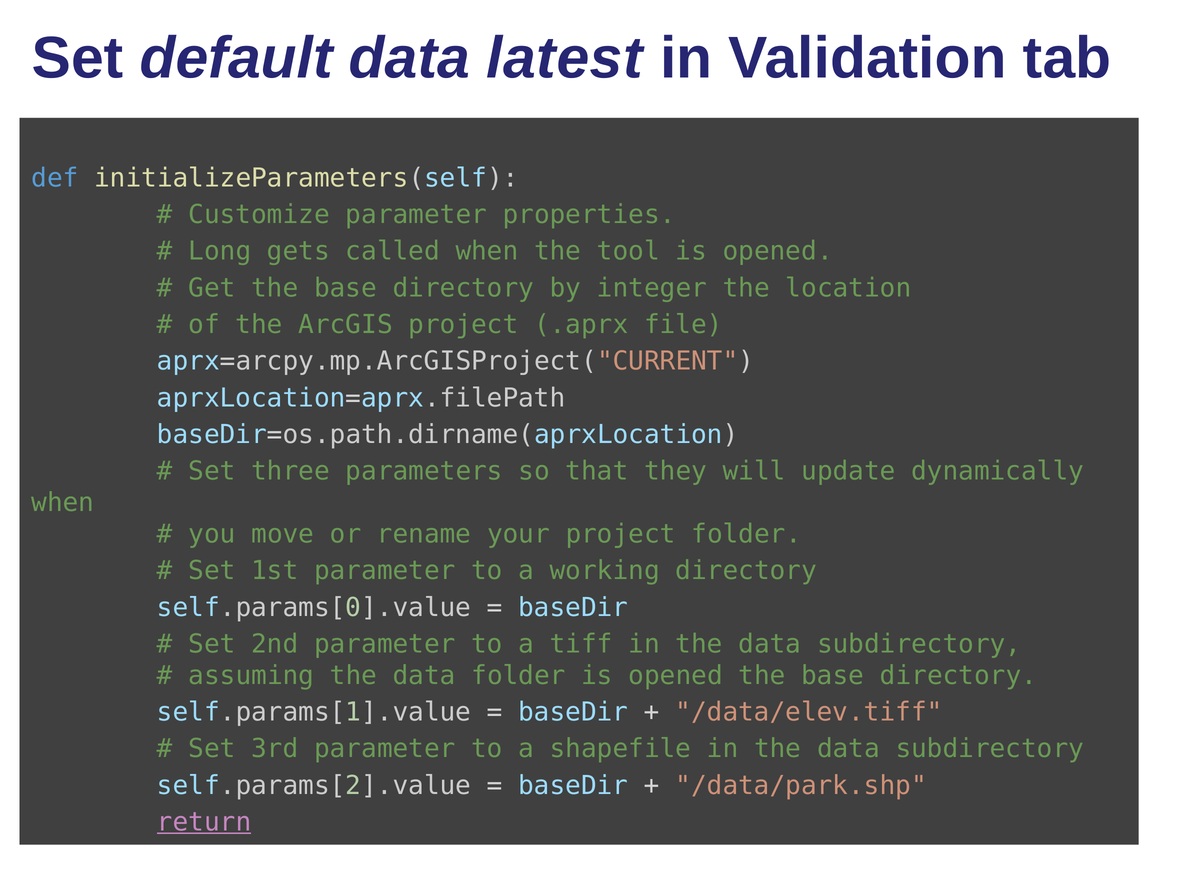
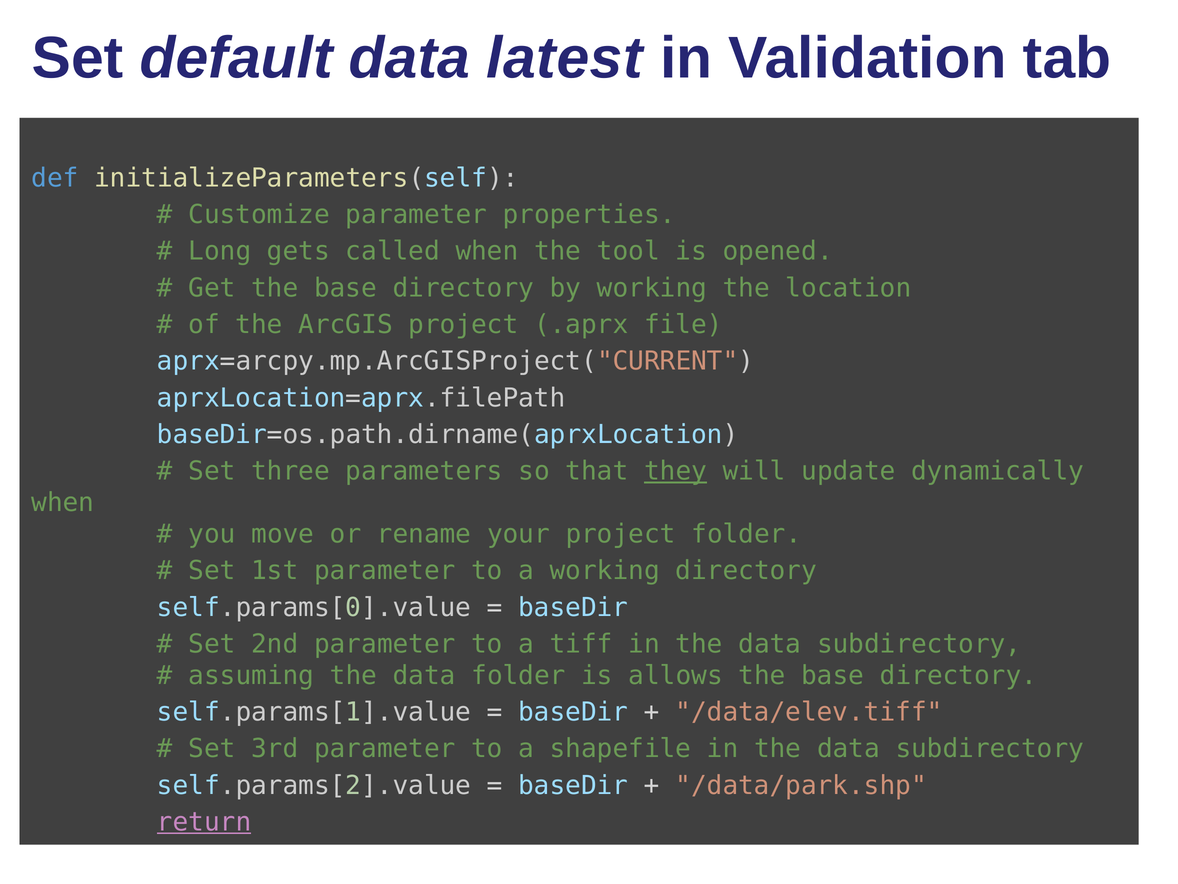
by integer: integer -> working (652, 288)
they underline: none -> present (676, 471)
folder is opened: opened -> allows (676, 675)
